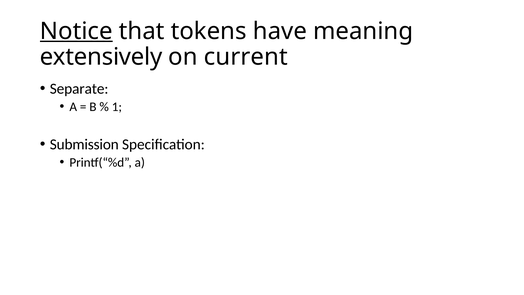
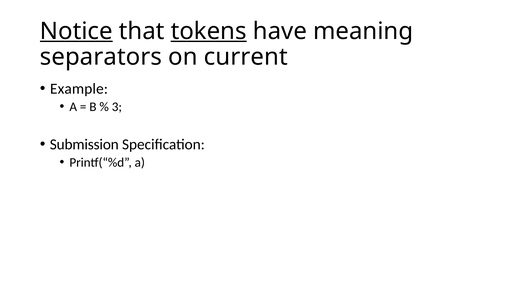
tokens underline: none -> present (209, 31)
extensively: extensively -> separators (101, 57)
Separate: Separate -> Example (79, 89)
1: 1 -> 3 (117, 107)
